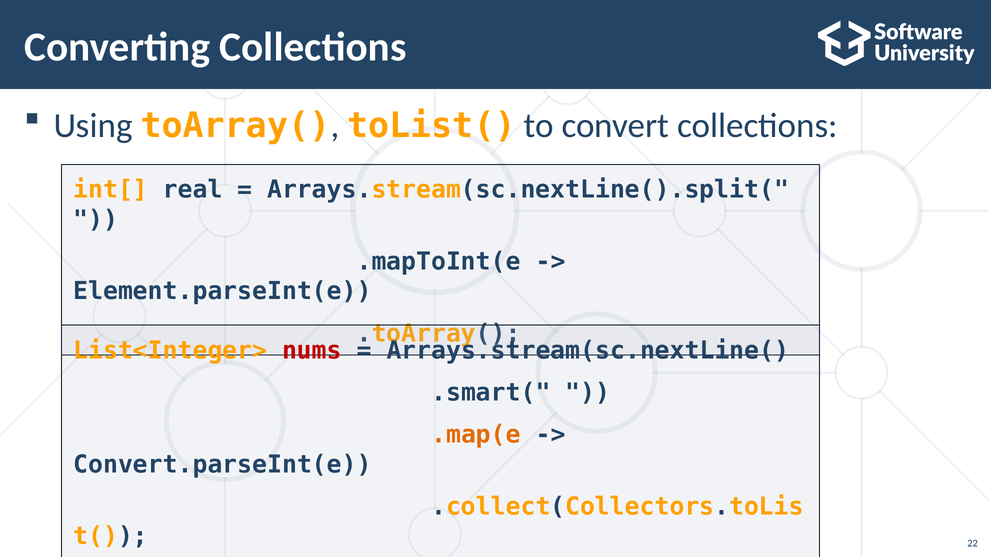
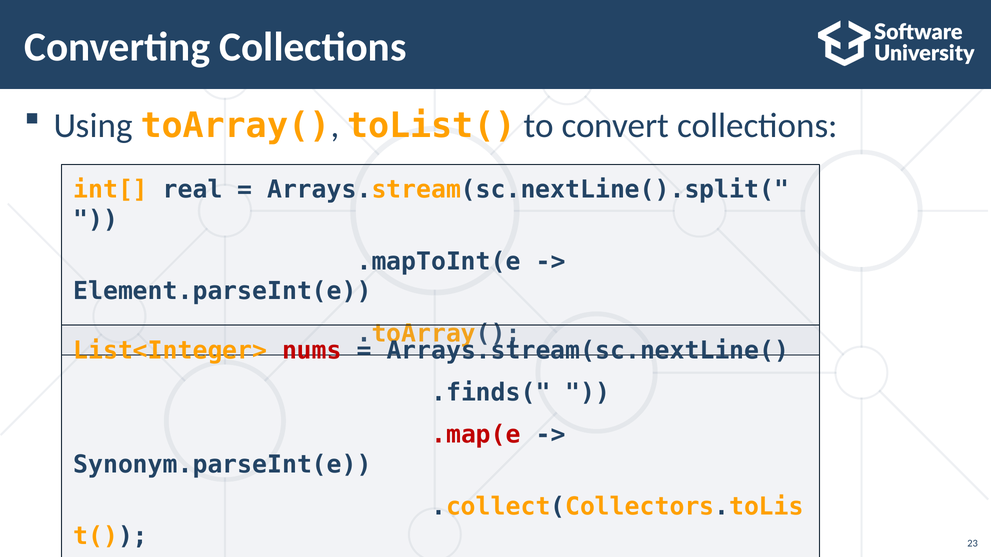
.smart(: .smart( -> .finds( (491, 393)
.map(e colour: orange -> red (476, 435)
Convert.parseInt(e: Convert.parseInt(e -> Synonym.parseInt(e (222, 465)
22: 22 -> 23 (973, 544)
